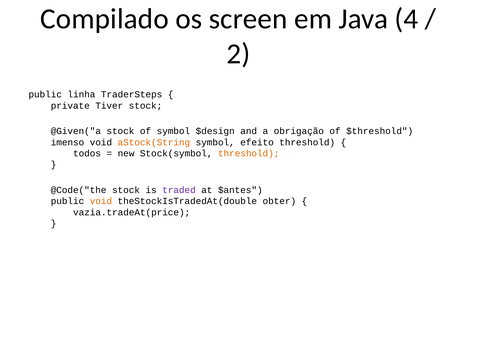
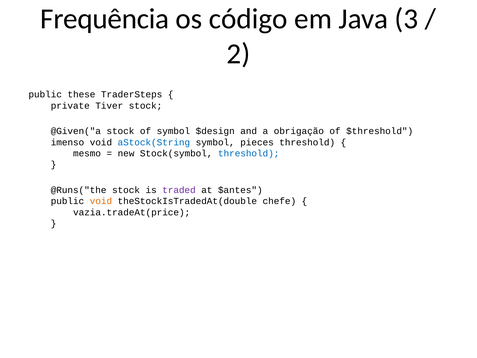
Compilado: Compilado -> Frequência (105, 19)
screen: screen -> código (248, 19)
4: 4 -> 3 (406, 19)
linha: linha -> these (81, 94)
aStock(String colour: orange -> blue (154, 142)
efeito: efeito -> pieces (257, 142)
todos: todos -> mesmo (87, 153)
threshold colour: orange -> blue (249, 153)
@Code("the: @Code("the -> @Runs("the (79, 190)
obter: obter -> chefe (279, 201)
